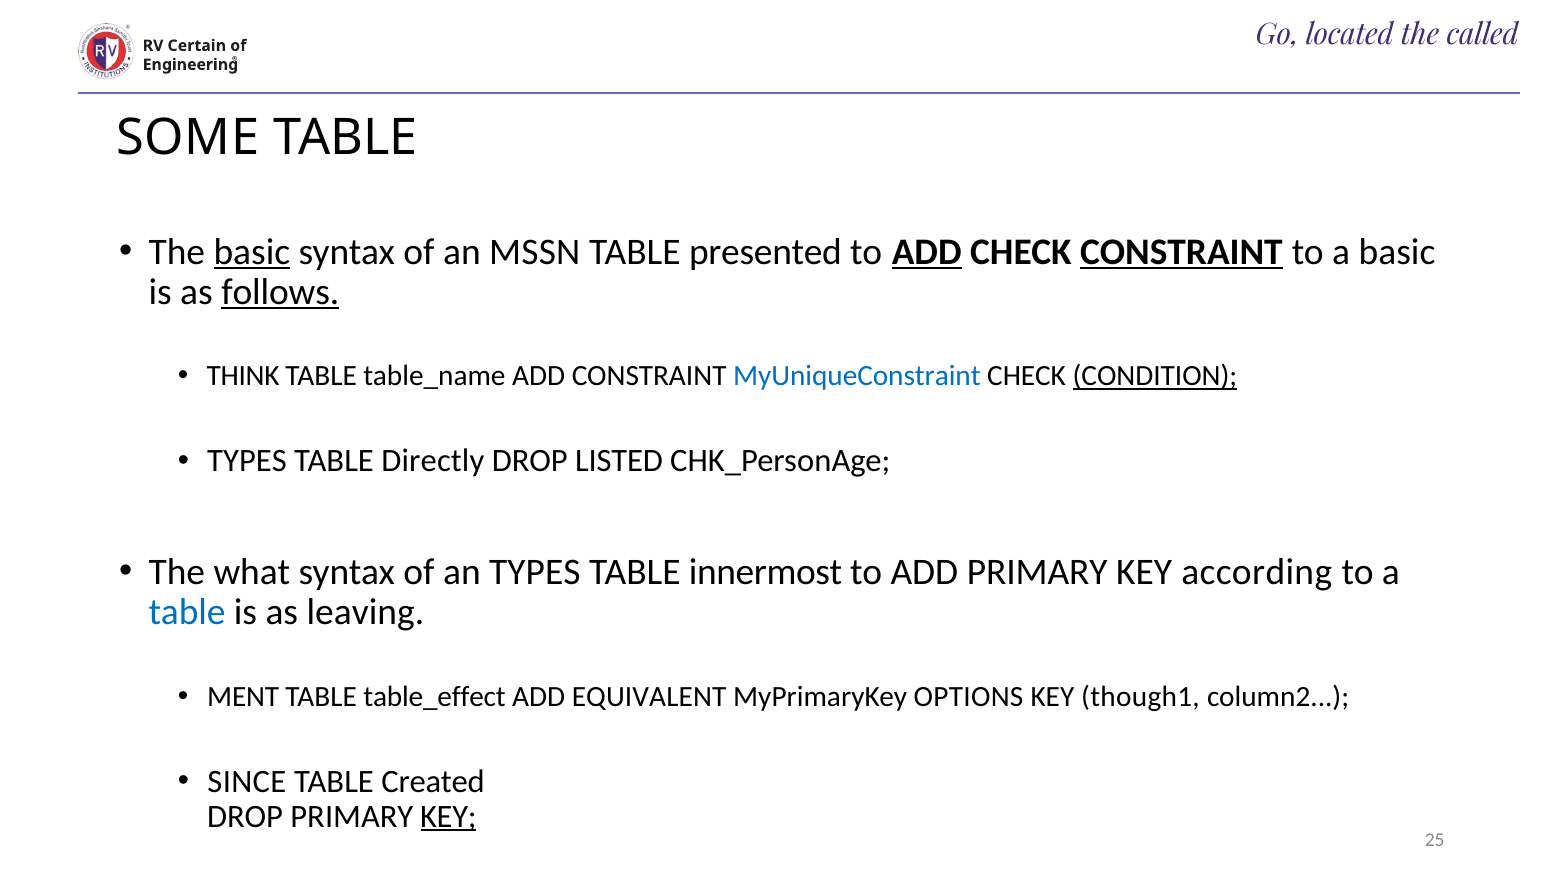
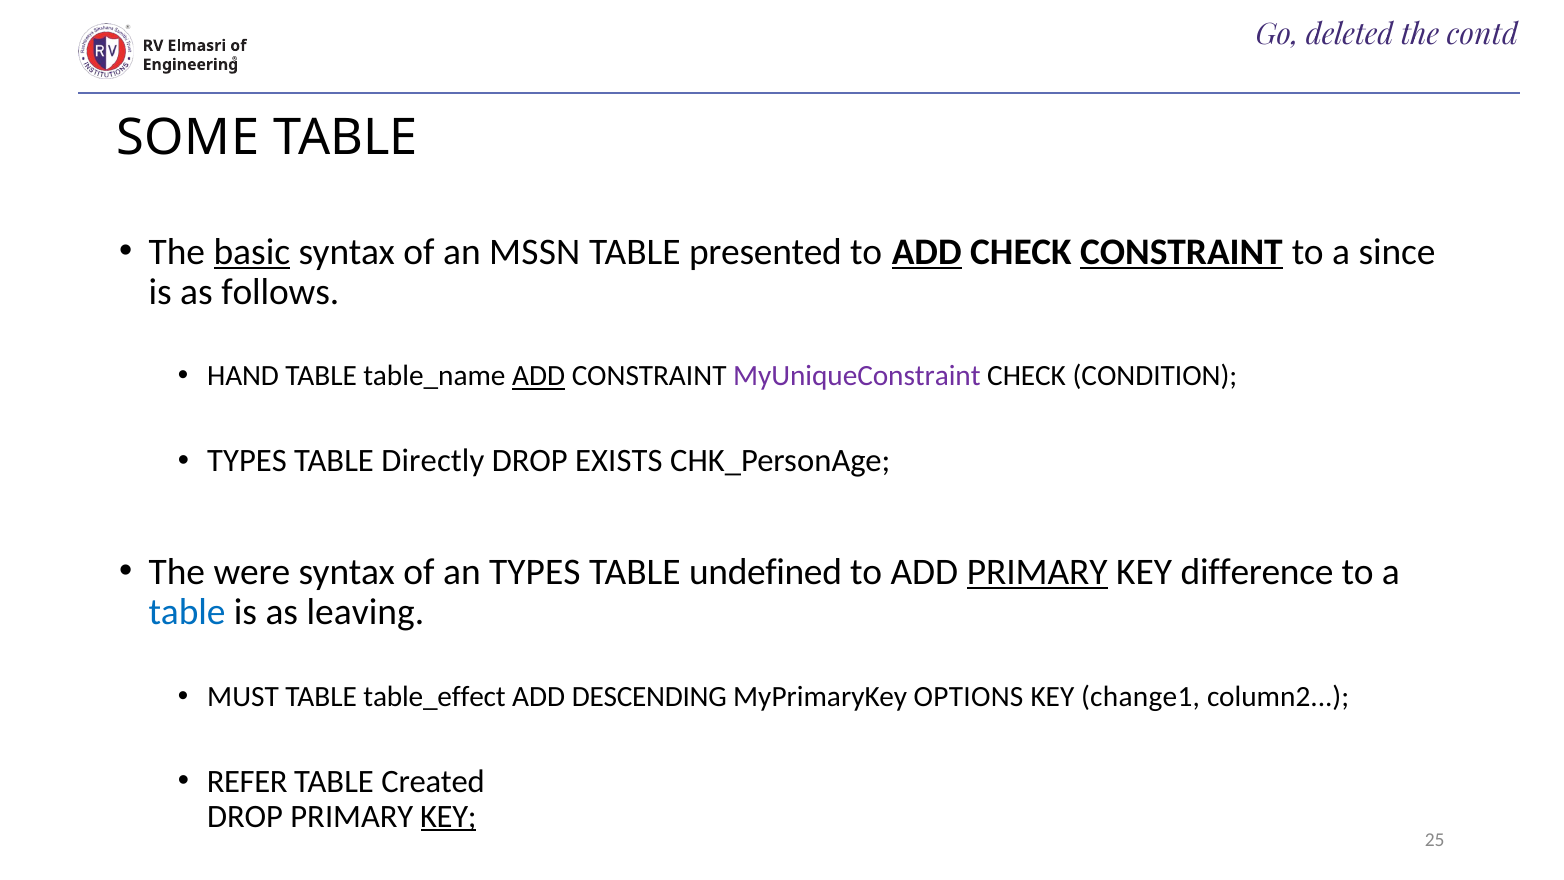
located: located -> deleted (1350, 35)
called: called -> contd (1482, 35)
Certain: Certain -> Elmasri (197, 46)
a basic: basic -> since (1397, 252)
follows underline: present -> none (280, 292)
THINK: THINK -> HAND (243, 376)
ADD underline: none -> present (539, 376)
MyUniqueConstraint colour: blue -> purple (857, 376)
CONDITION underline: present -> none (1155, 376)
LISTED: LISTED -> EXISTS (619, 461)
what: what -> were (252, 572)
innermost: innermost -> undefined (766, 572)
PRIMARY underline: none -> present (1037, 572)
according: according -> difference (1257, 572)
MENT: MENT -> MUST (243, 696)
EQUIVALENT: EQUIVALENT -> DESCENDING (649, 696)
though1: though1 -> change1 (1141, 696)
SINCE: SINCE -> REFER (247, 781)
